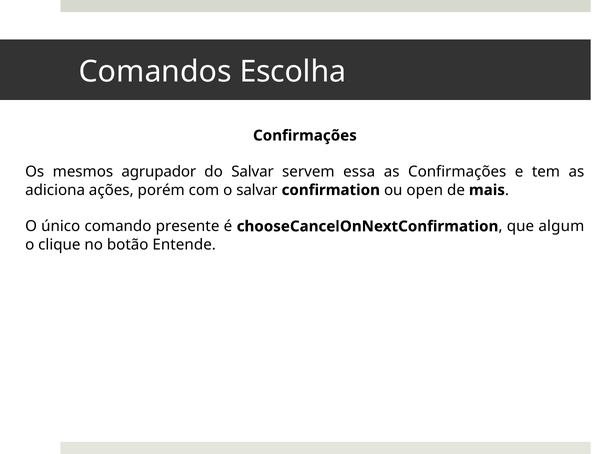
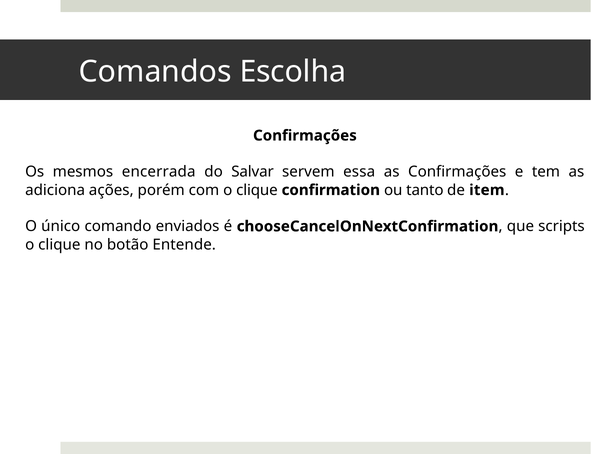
agrupador: agrupador -> encerrada (159, 172)
com o salvar: salvar -> clique (257, 190)
open: open -> tanto (425, 190)
mais: mais -> item (487, 190)
presente: presente -> enviados (188, 227)
algum: algum -> scripts (561, 227)
